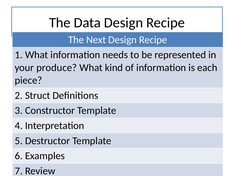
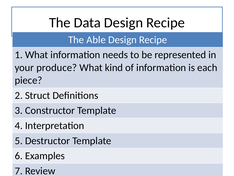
Next: Next -> Able (96, 40)
